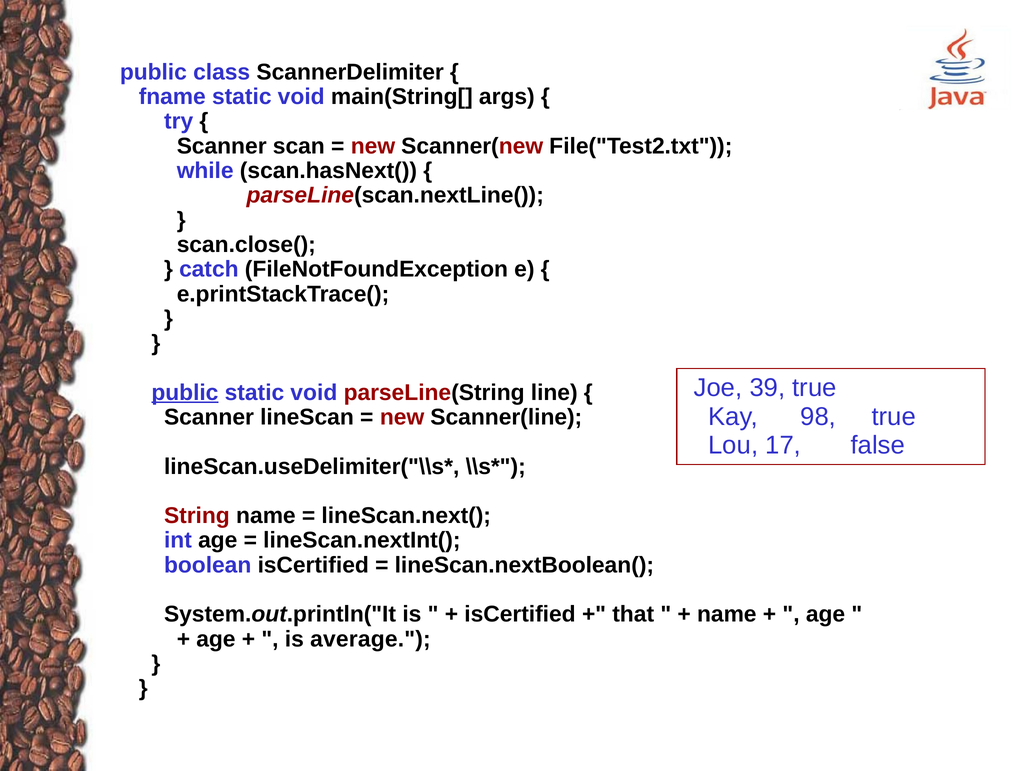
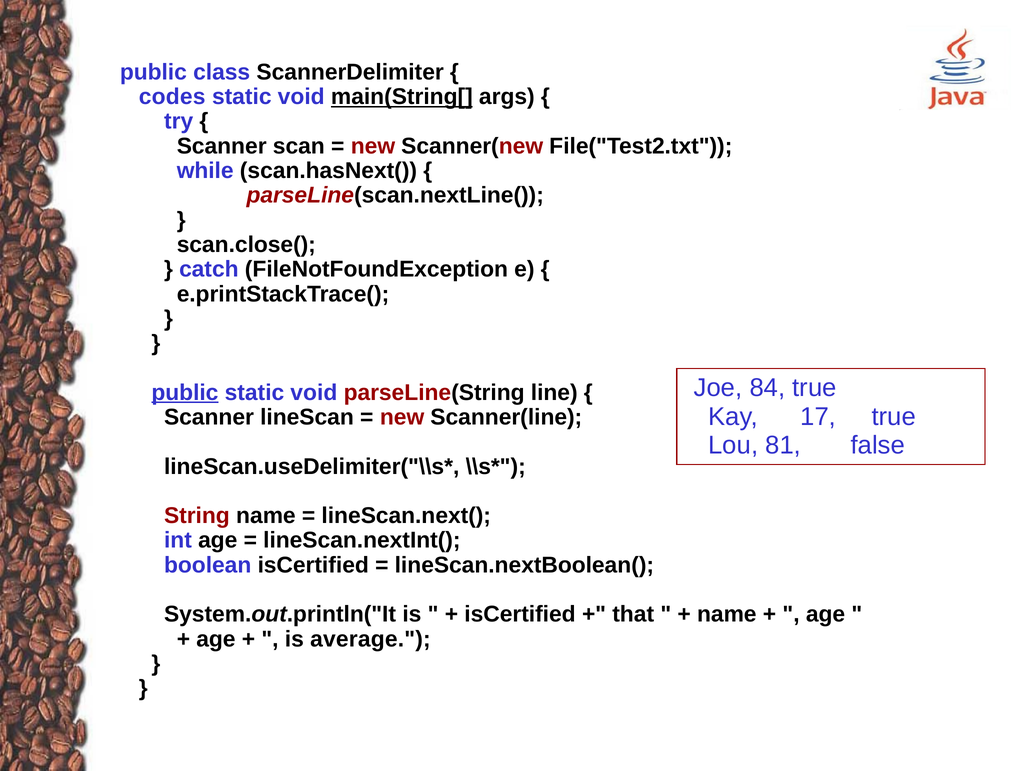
fname: fname -> codes (172, 97)
main(String[ underline: none -> present (402, 97)
39: 39 -> 84 (767, 388)
98: 98 -> 17 (818, 417)
17: 17 -> 81 (783, 445)
